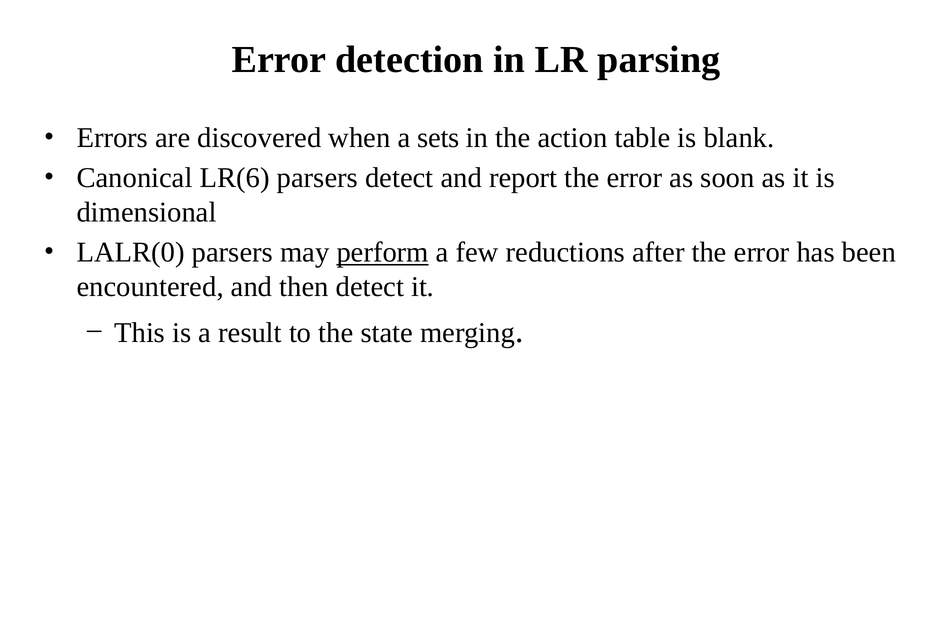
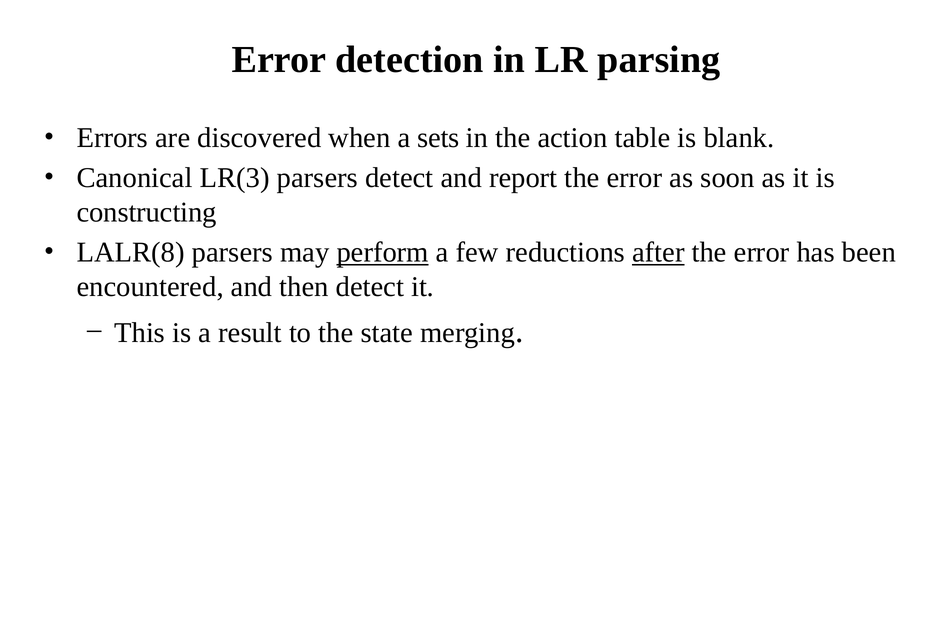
LR(6: LR(6 -> LR(3 (235, 178)
dimensional: dimensional -> constructing (147, 213)
LALR(0: LALR(0 -> LALR(8 (131, 253)
after underline: none -> present (658, 253)
